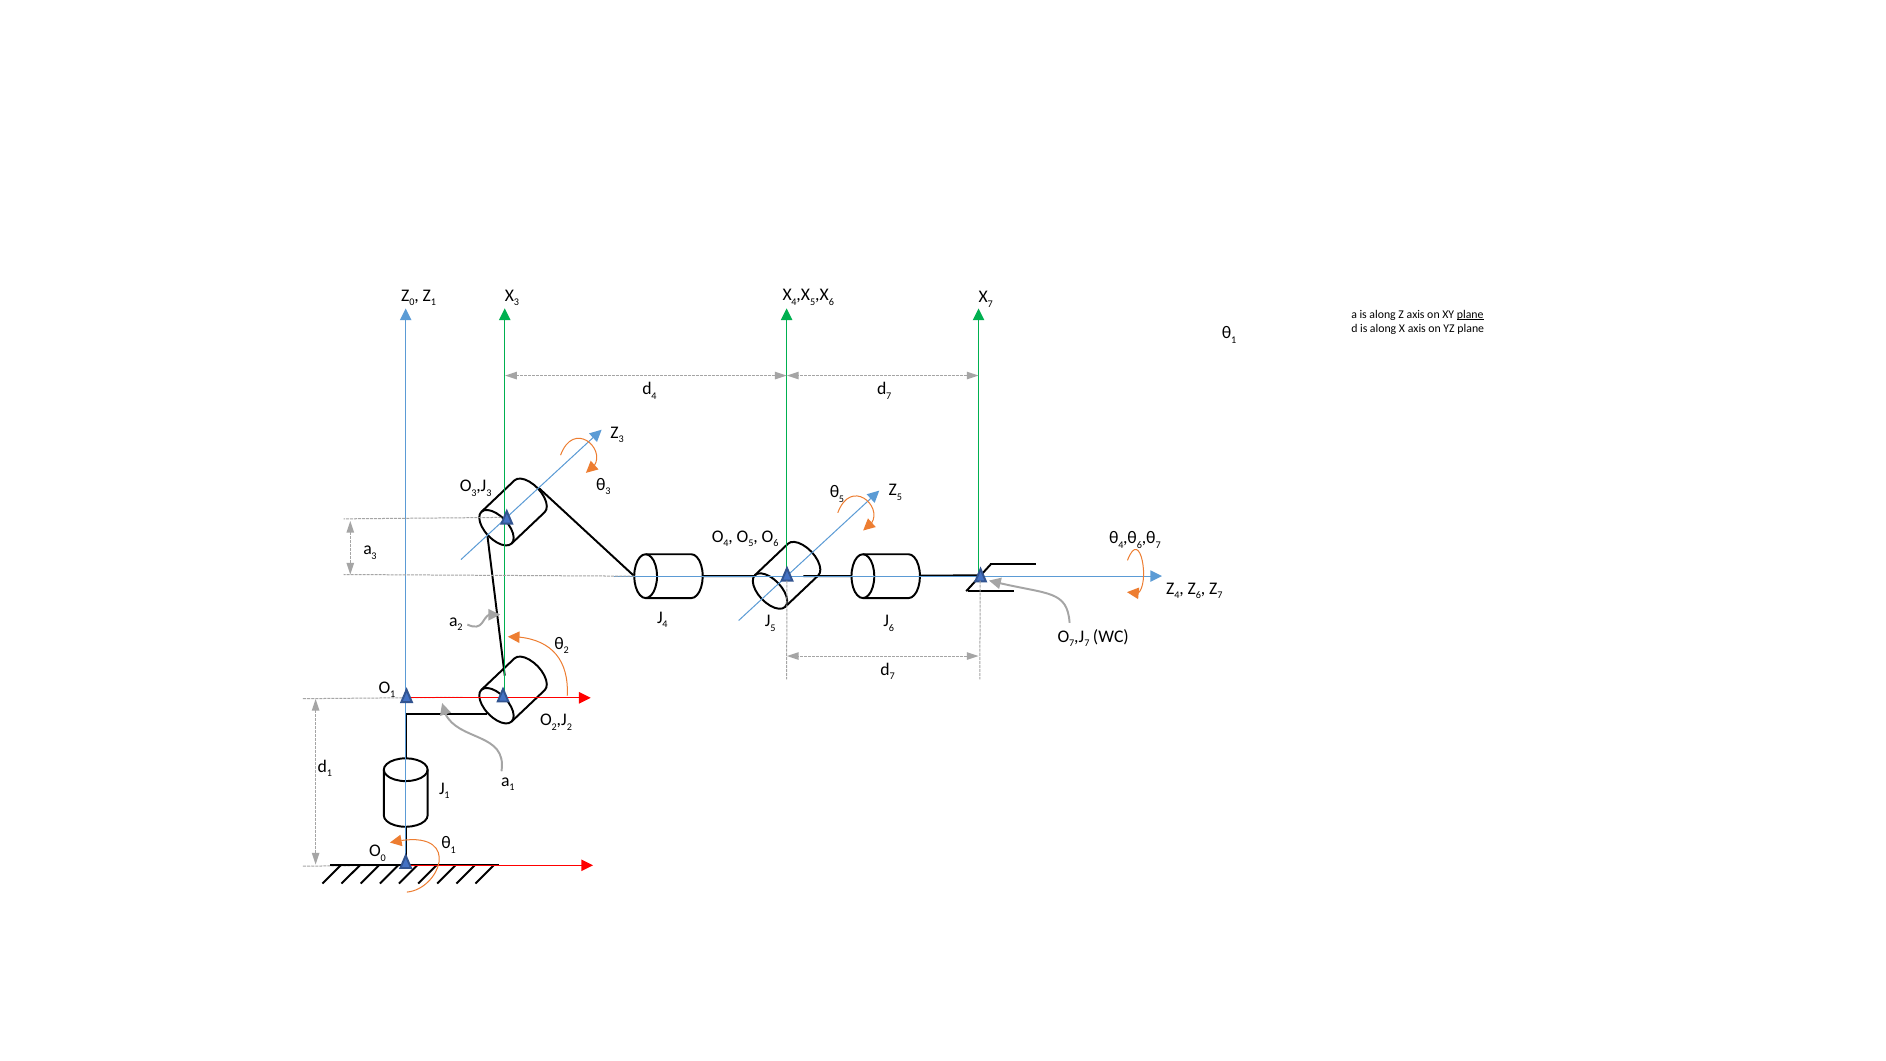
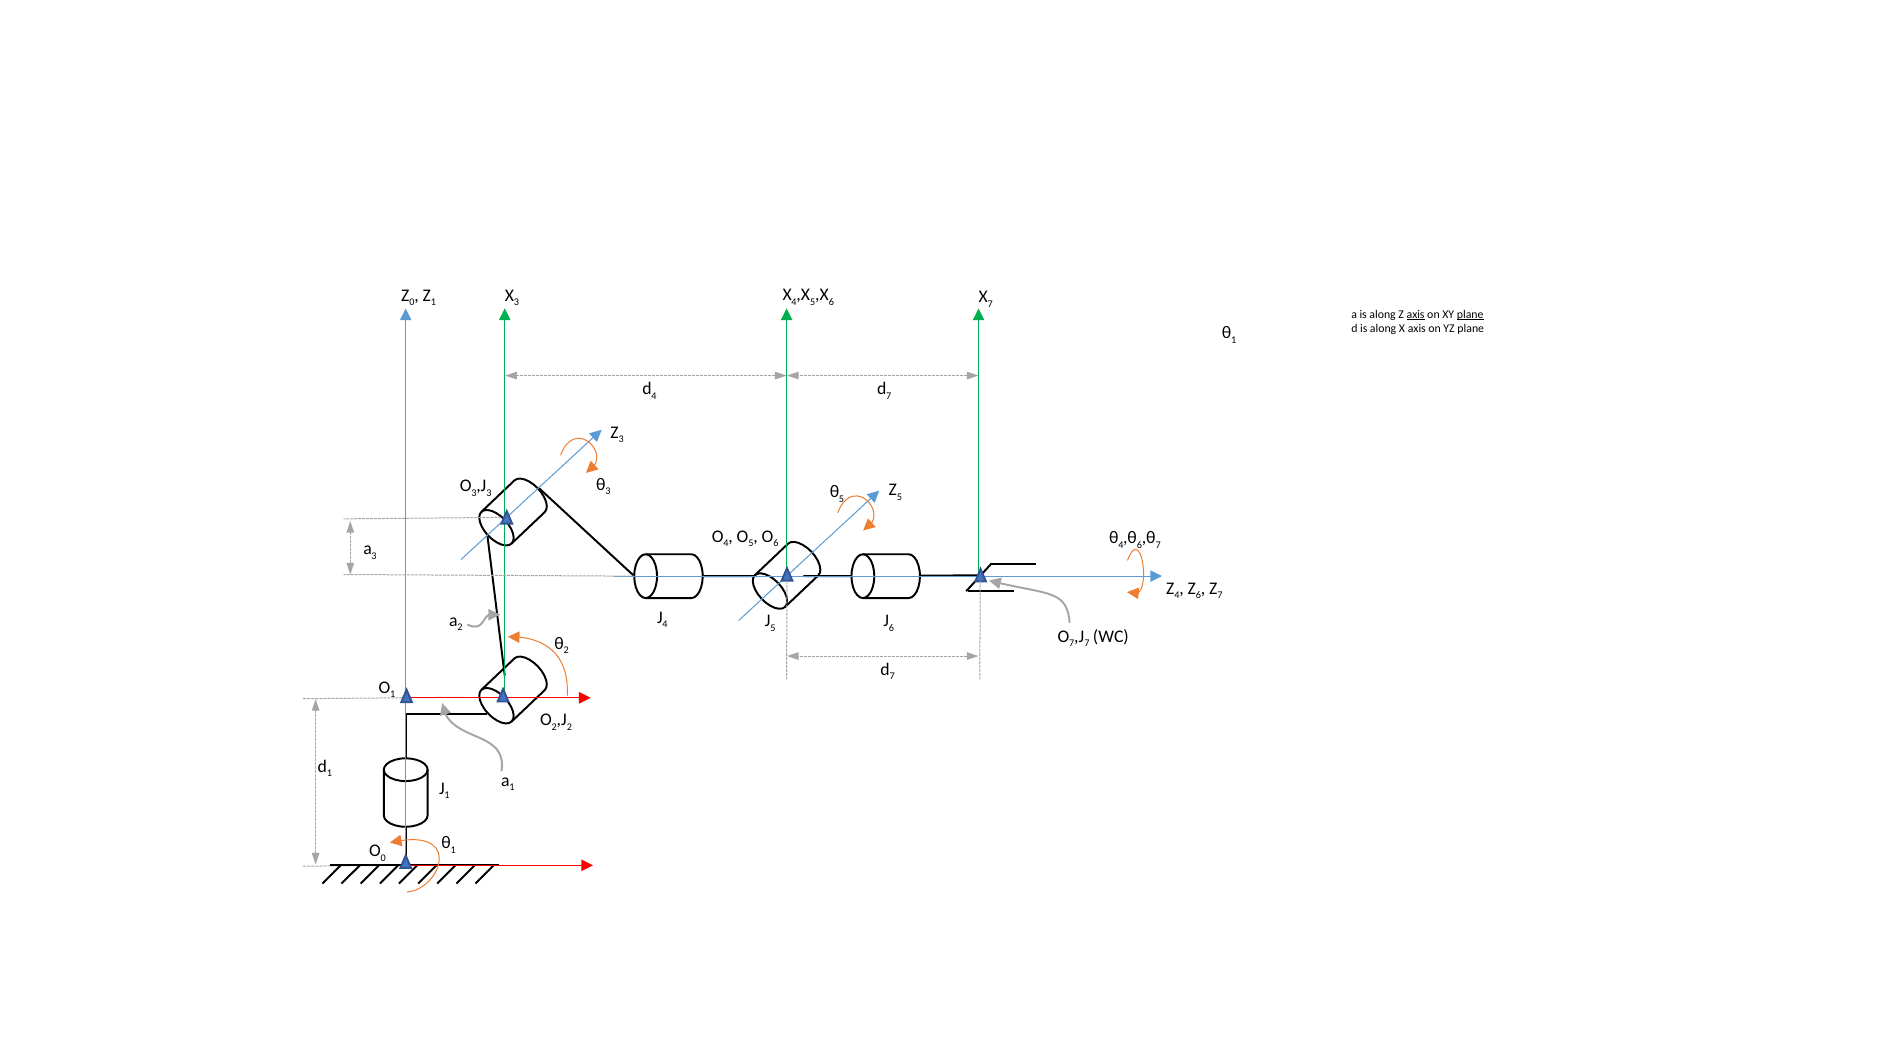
axis underline: none -> present (1416, 314)
